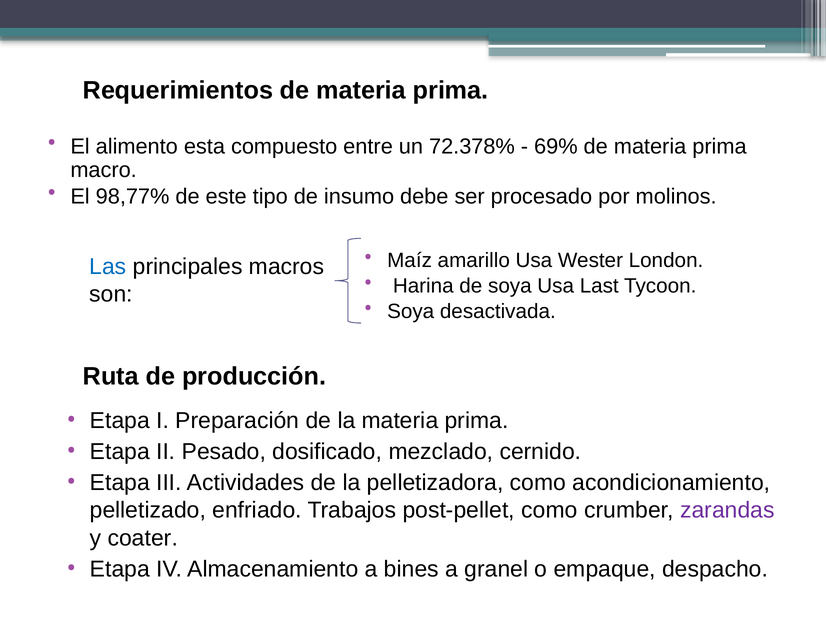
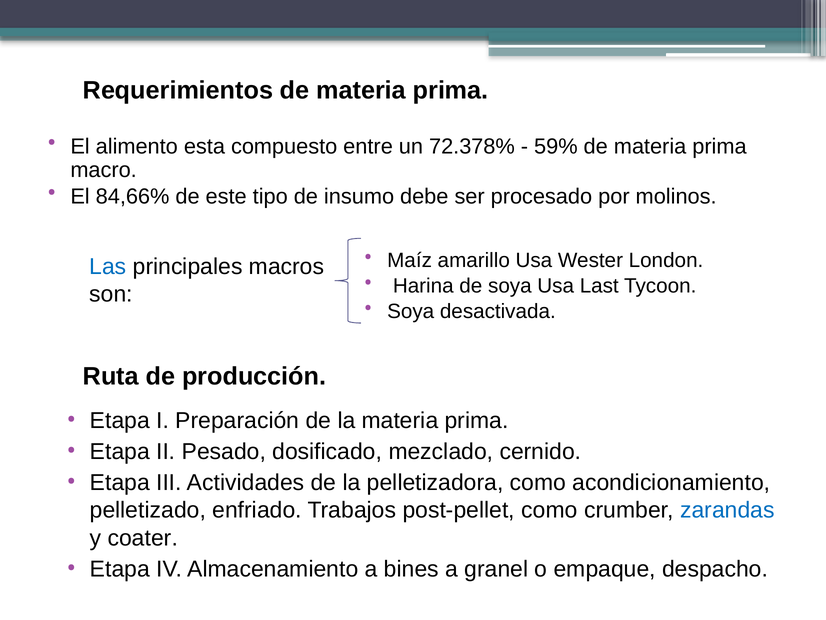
69%: 69% -> 59% (556, 146)
98,77%: 98,77% -> 84,66% (133, 196)
zarandas colour: purple -> blue (727, 510)
